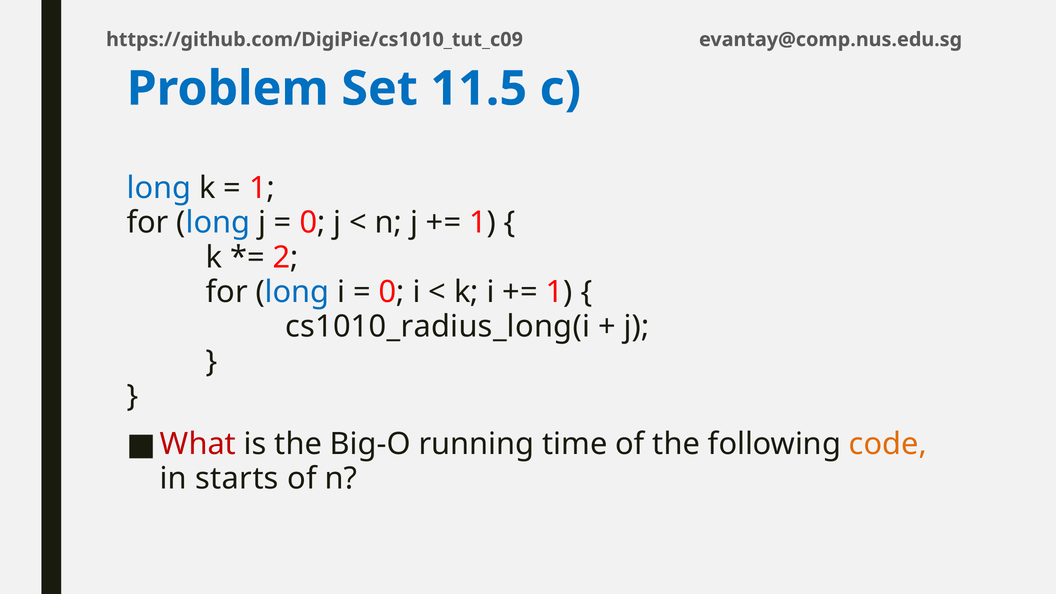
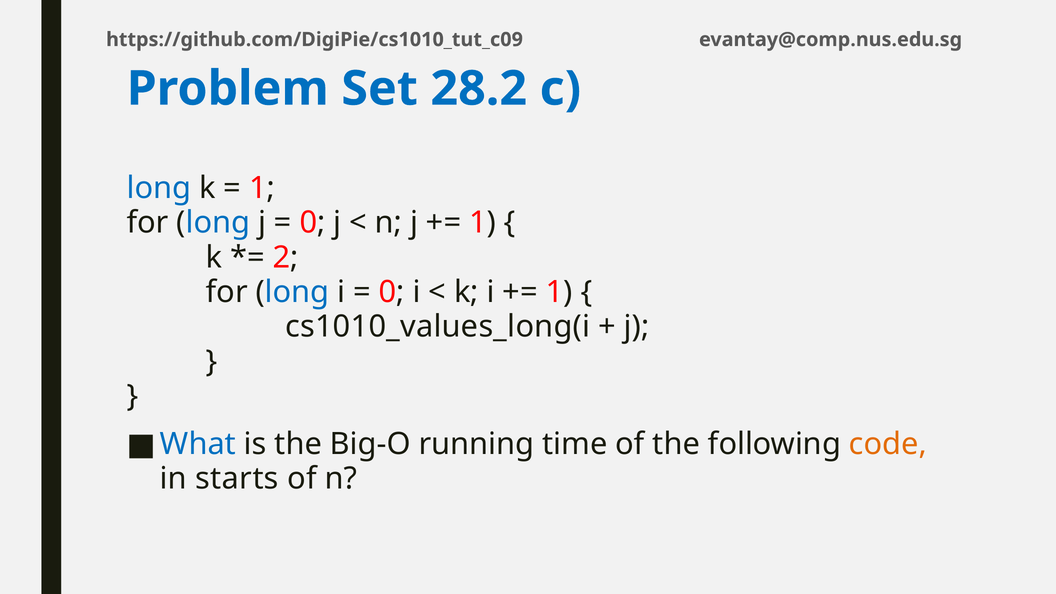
11.5: 11.5 -> 28.2 (479, 89)
cs1010_radius_long(i: cs1010_radius_long(i -> cs1010_values_long(i (438, 327)
What colour: red -> blue (198, 444)
